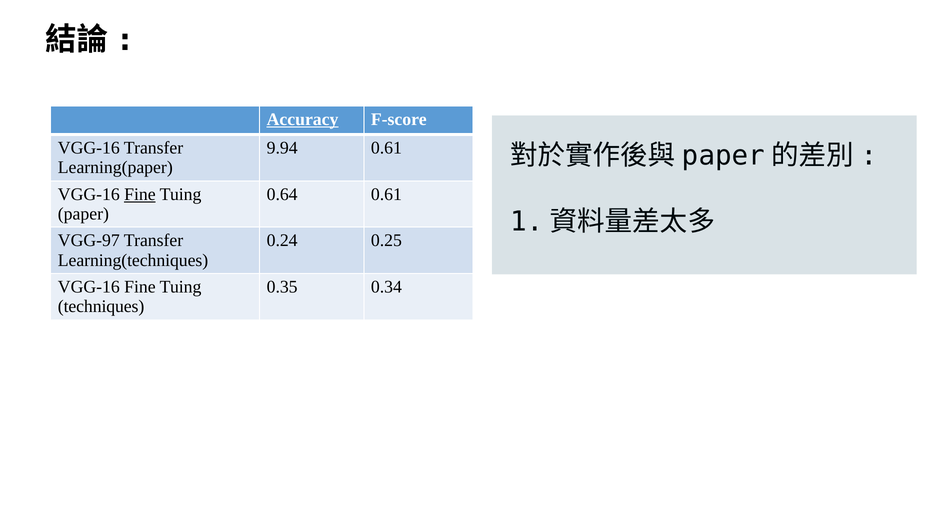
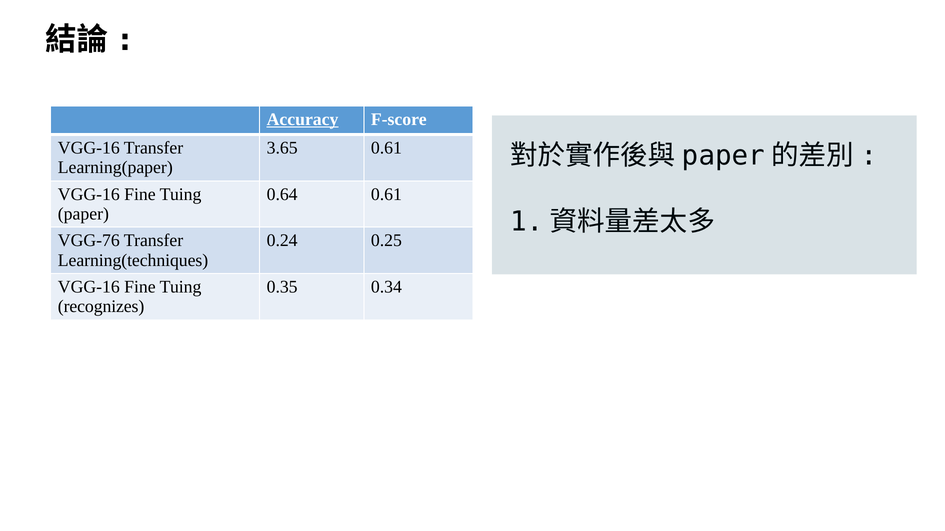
9.94: 9.94 -> 3.65 (282, 148)
Fine underline: present -> none (140, 195)
VGG-97: VGG-97 -> VGG-76 (89, 241)
techniques: techniques -> recognizes (101, 307)
